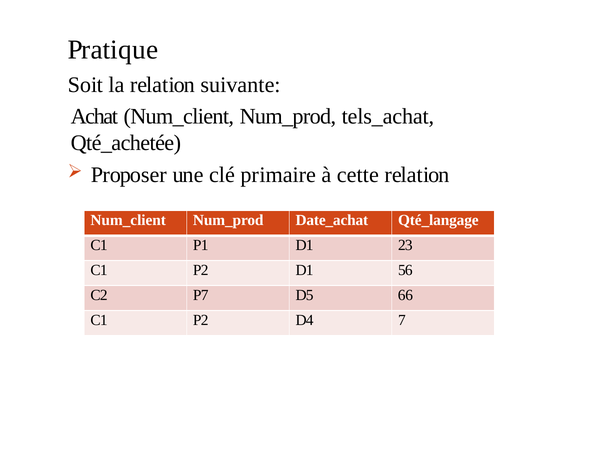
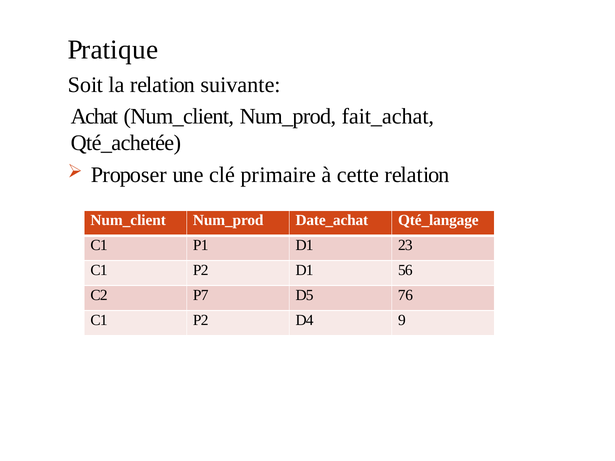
tels_achat: tels_achat -> fait_achat (388, 117)
66: 66 -> 76 (405, 295)
7: 7 -> 9 (402, 320)
